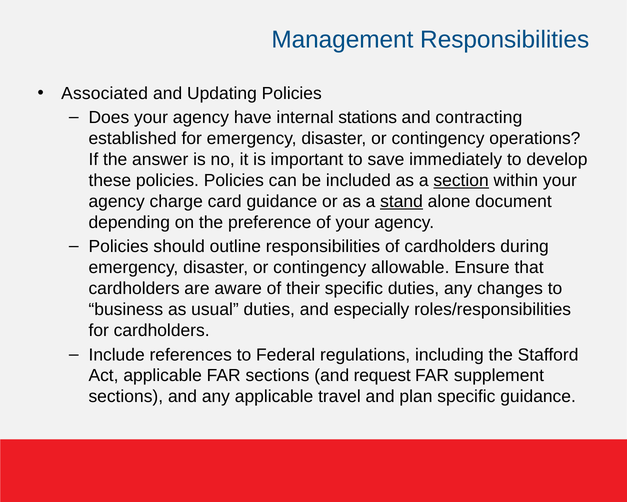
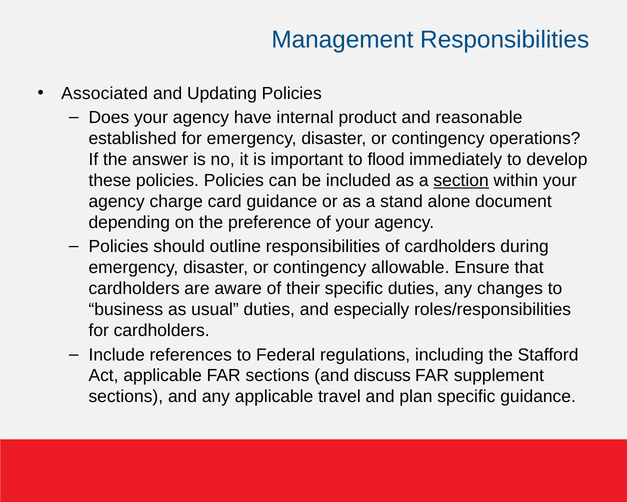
stations: stations -> product (368, 118)
contracting: contracting -> reasonable (479, 118)
save: save -> flood (386, 159)
stand underline: present -> none (402, 201)
request: request -> discuss (382, 375)
